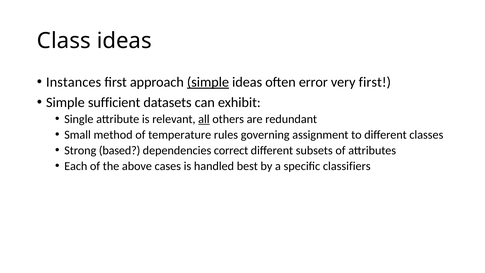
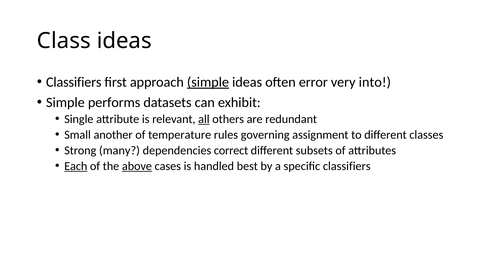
Instances: Instances -> Classifiers (74, 82)
very first: first -> into (375, 82)
sufficient: sufficient -> performs (114, 102)
method: method -> another (113, 135)
based: based -> many (119, 150)
Each underline: none -> present (76, 166)
above underline: none -> present (137, 166)
